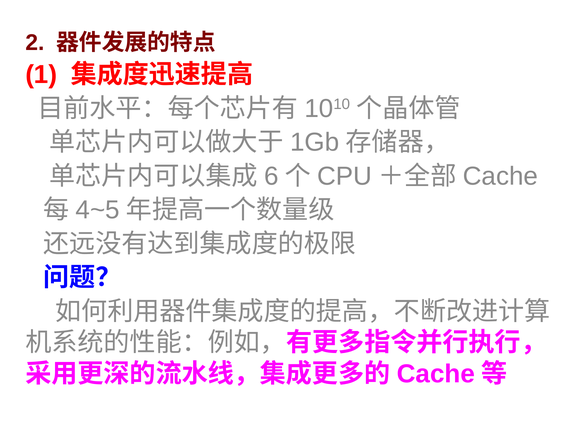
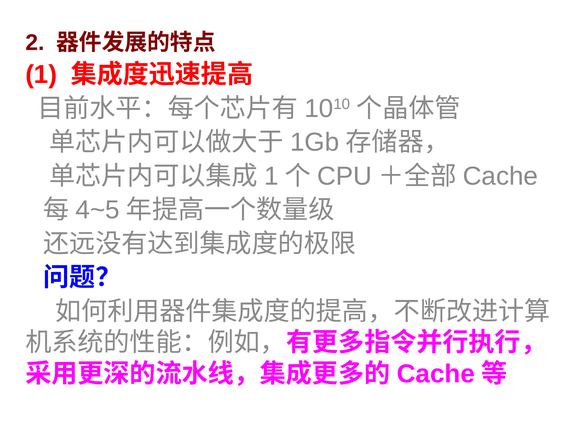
6: 6 -> 1 (271, 176)
